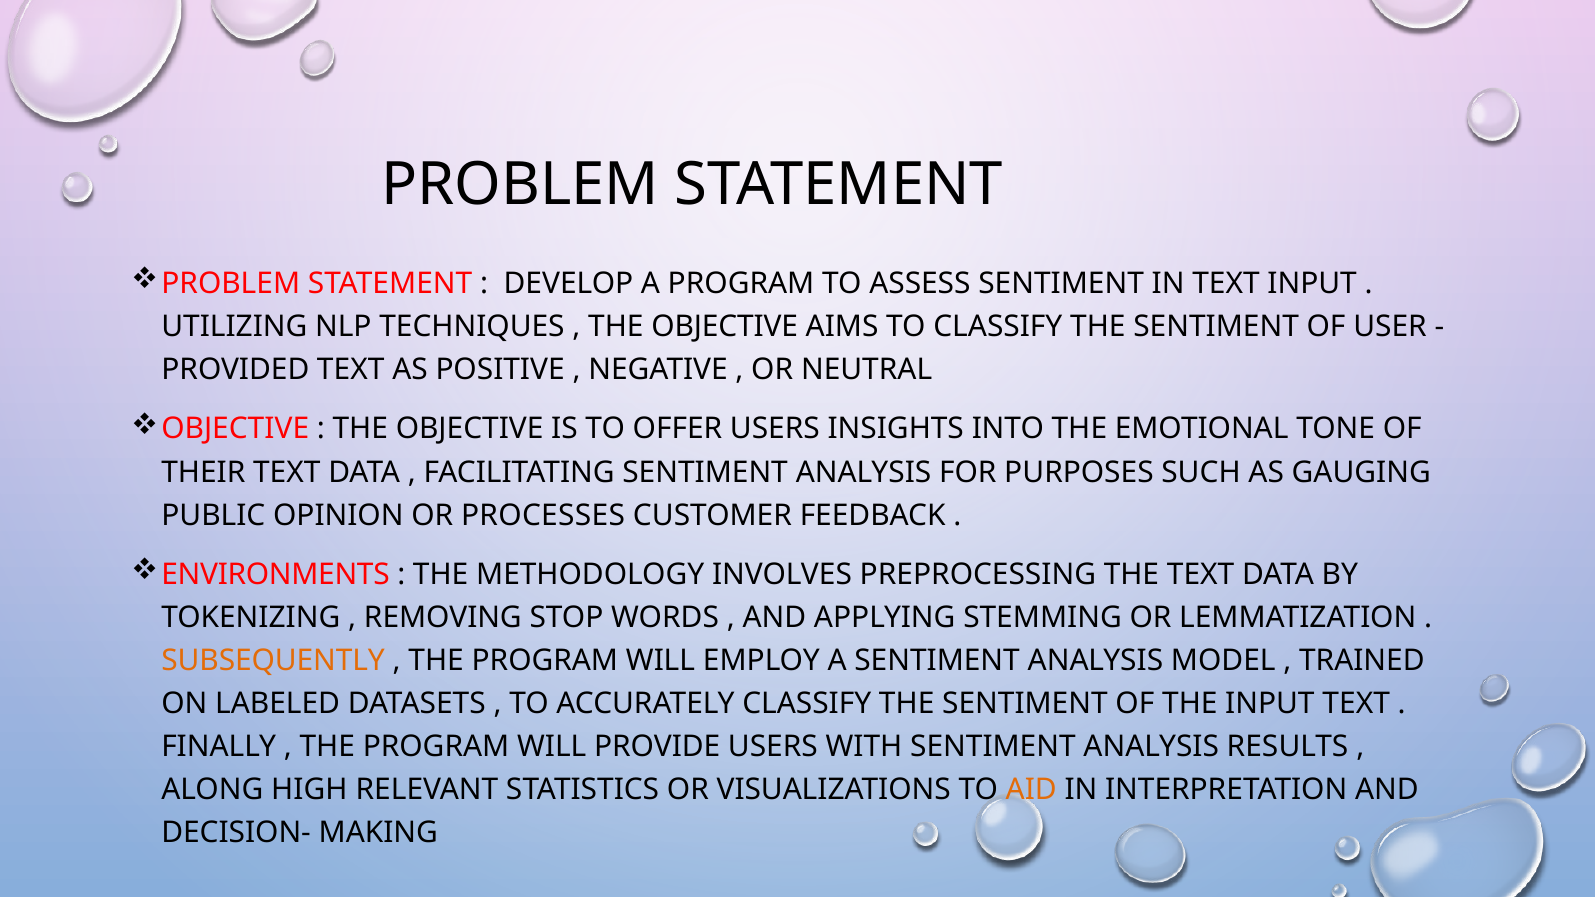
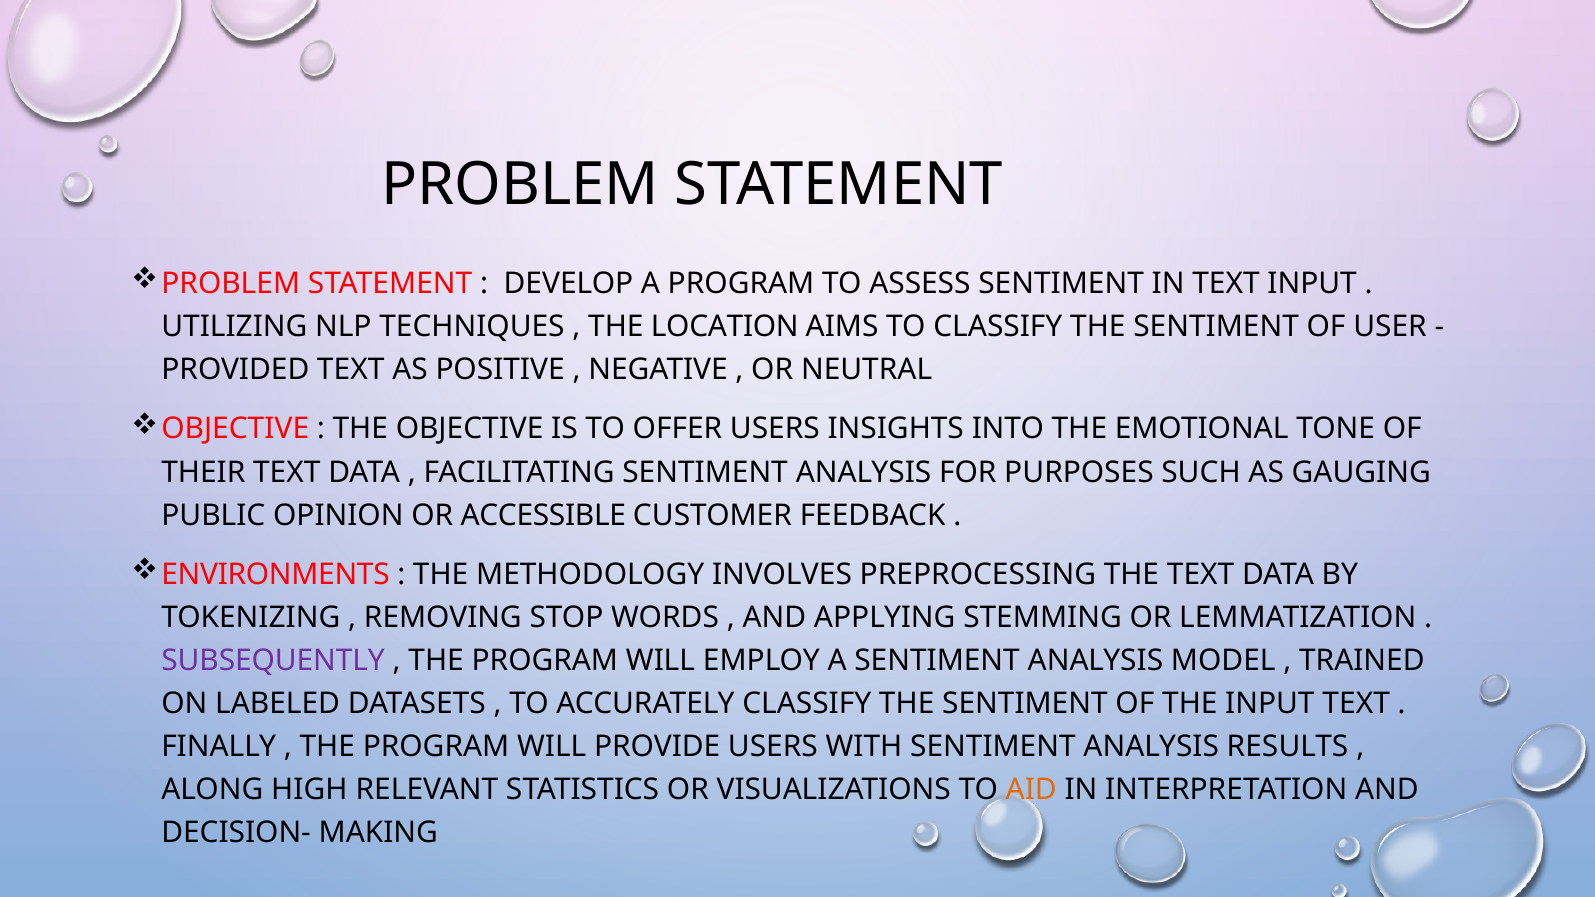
OBJECTIVE: OBJECTIVE -> LOCATION (725, 326)
PROCESSES: PROCESSES -> ACCESSIBLE (543, 515)
SUBSEQUENTLY colour: orange -> purple (273, 661)
